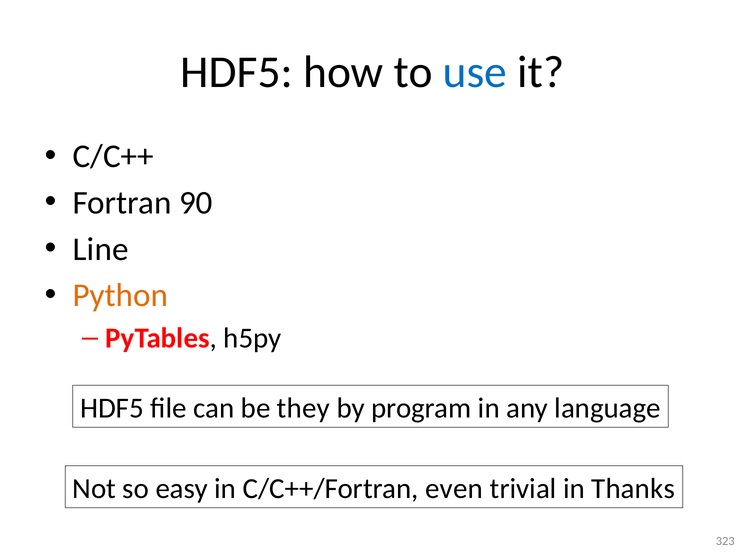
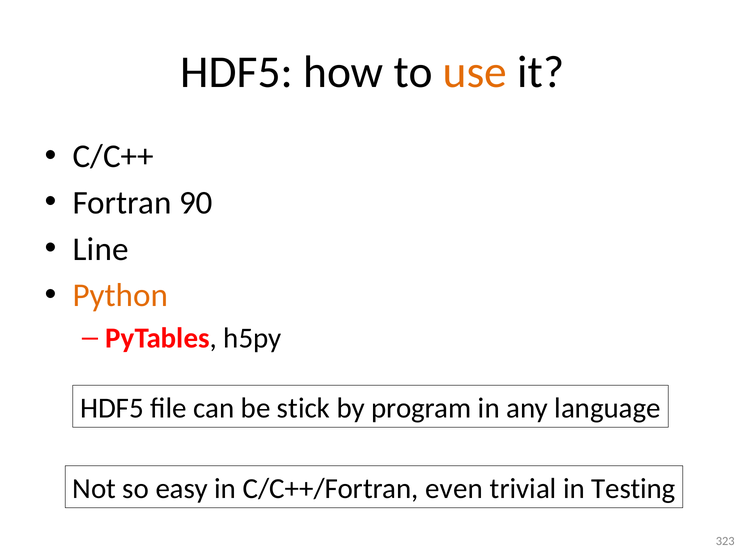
use colour: blue -> orange (475, 72)
they: they -> stick (304, 408)
Thanks: Thanks -> Testing (633, 489)
